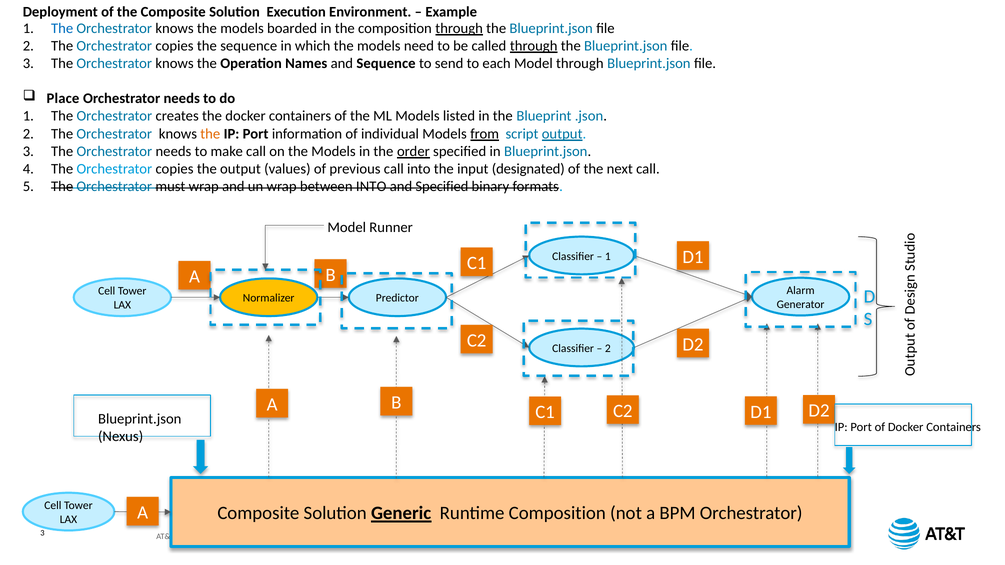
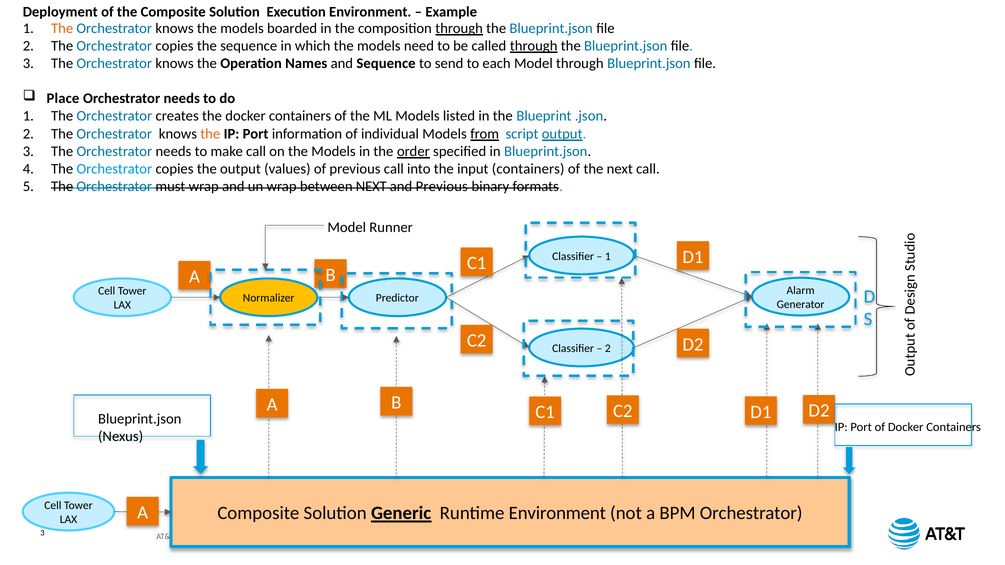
The colour: blue -> orange (62, 28)
input designated: designated -> containers (528, 169)
between INTO: INTO -> NEXT (371, 187)
and Specified: Specified -> Previous (442, 187)
Runtime Composition: Composition -> Environment (557, 514)
